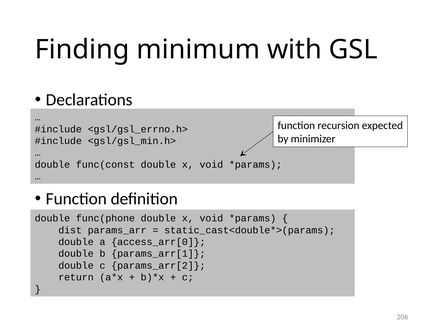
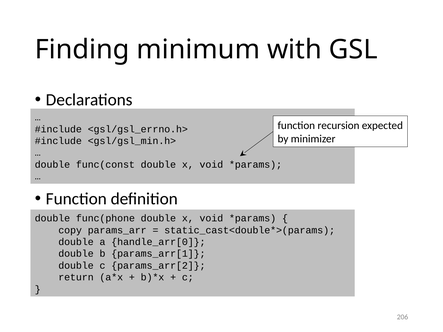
dist: dist -> copy (70, 230)
access_arr[0: access_arr[0 -> handle_arr[0 (158, 242)
